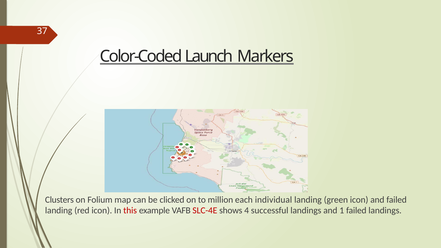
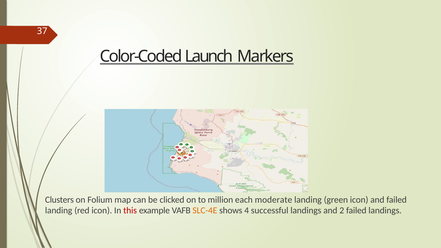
individual: individual -> moderate (274, 200)
SLC-4E colour: red -> orange (205, 211)
1: 1 -> 2 (342, 211)
